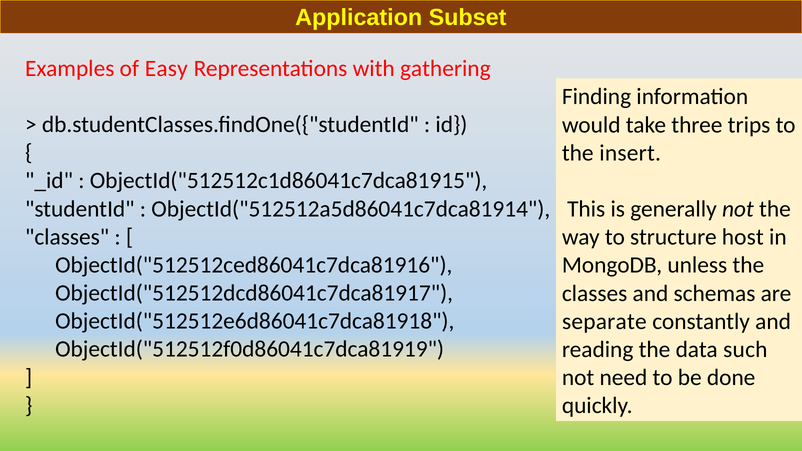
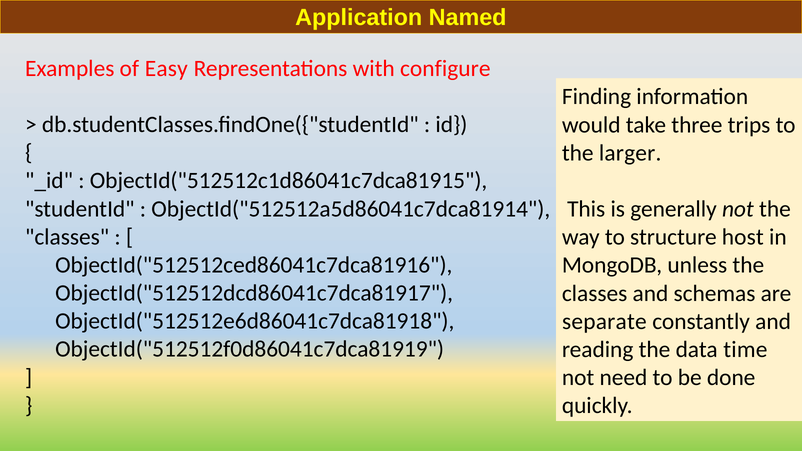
Subset: Subset -> Named (468, 18)
gathering: gathering -> configure (445, 68)
insert: insert -> larger (630, 153)
such: such -> time (745, 350)
